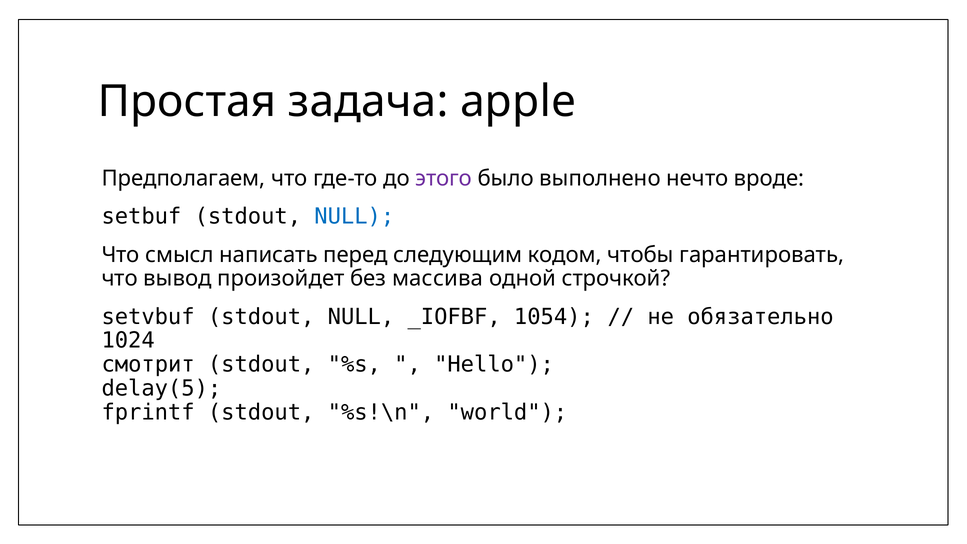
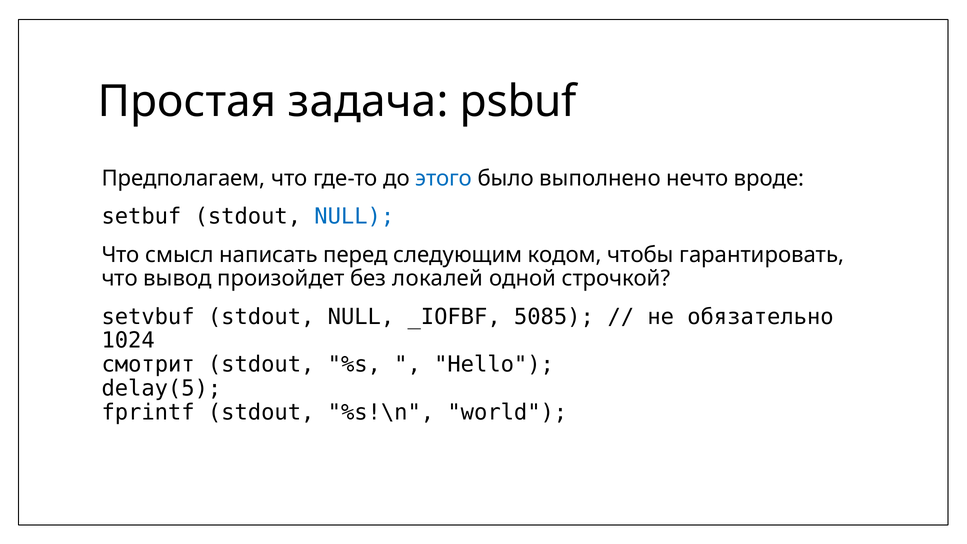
apple: apple -> psbuf (518, 102)
этого colour: purple -> blue (444, 179)
массива: массива -> локалей (438, 279)
1054: 1054 -> 5085 (554, 317)
